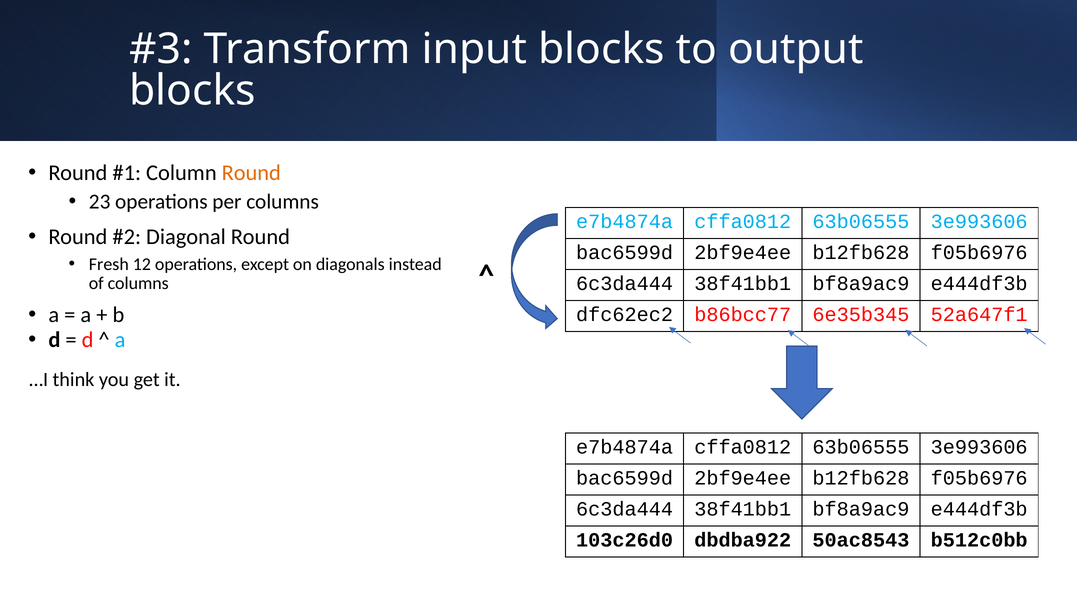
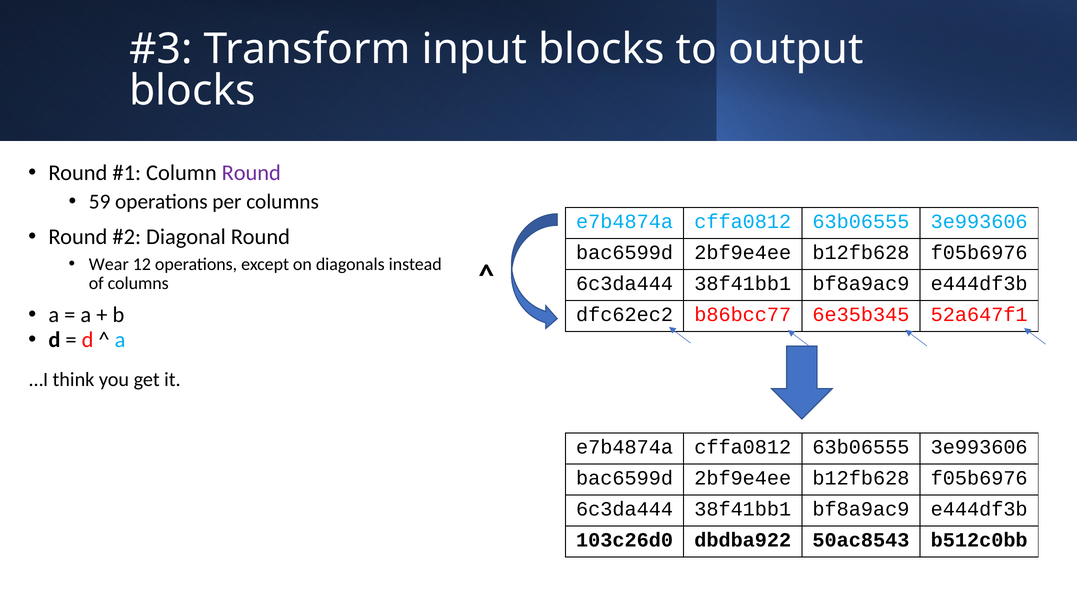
Round colour: orange -> purple (251, 173)
23: 23 -> 59 (100, 202)
Fresh: Fresh -> Wear (109, 264)
